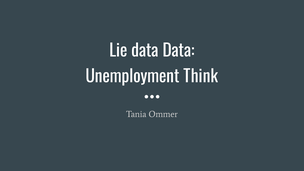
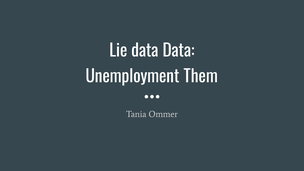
Think: Think -> Them (201, 77)
